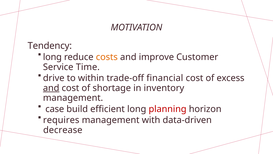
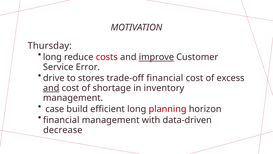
Tendency: Tendency -> Thursday (50, 46)
costs colour: orange -> red (107, 57)
improve underline: none -> present (156, 57)
Time: Time -> Error (88, 67)
within: within -> stores (91, 78)
requires: requires -> financial (61, 120)
